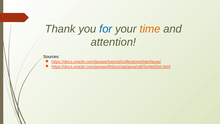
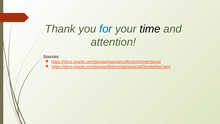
time colour: orange -> black (150, 29)
